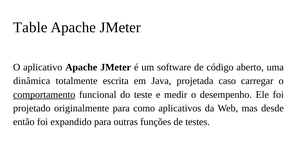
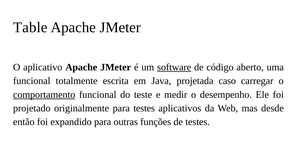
software underline: none -> present (174, 67)
dinâmica: dinâmica -> funcional (32, 81)
para como: como -> testes (144, 108)
